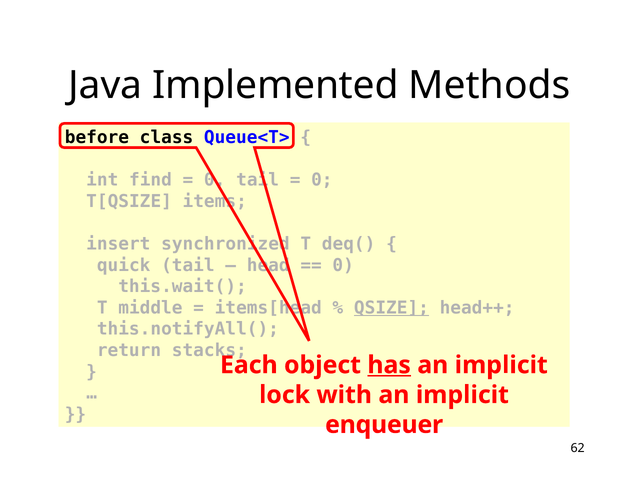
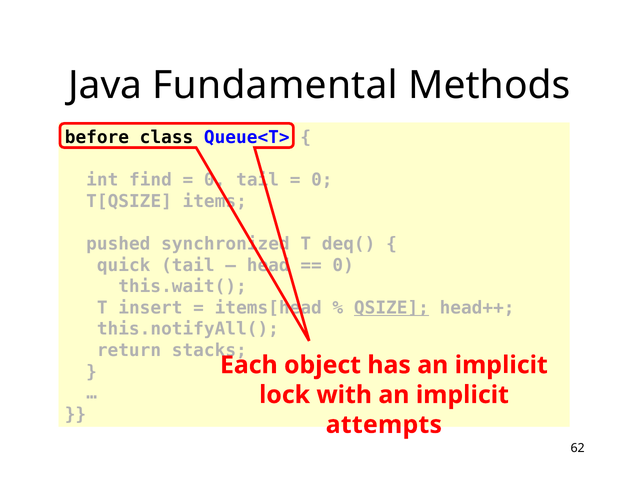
Implemented: Implemented -> Fundamental (275, 85)
insert: insert -> pushed (118, 244)
middle: middle -> insert (150, 308)
has underline: present -> none (389, 365)
enqueuer: enqueuer -> attempts (384, 425)
